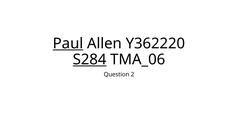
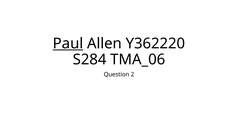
S284 underline: present -> none (90, 59)
